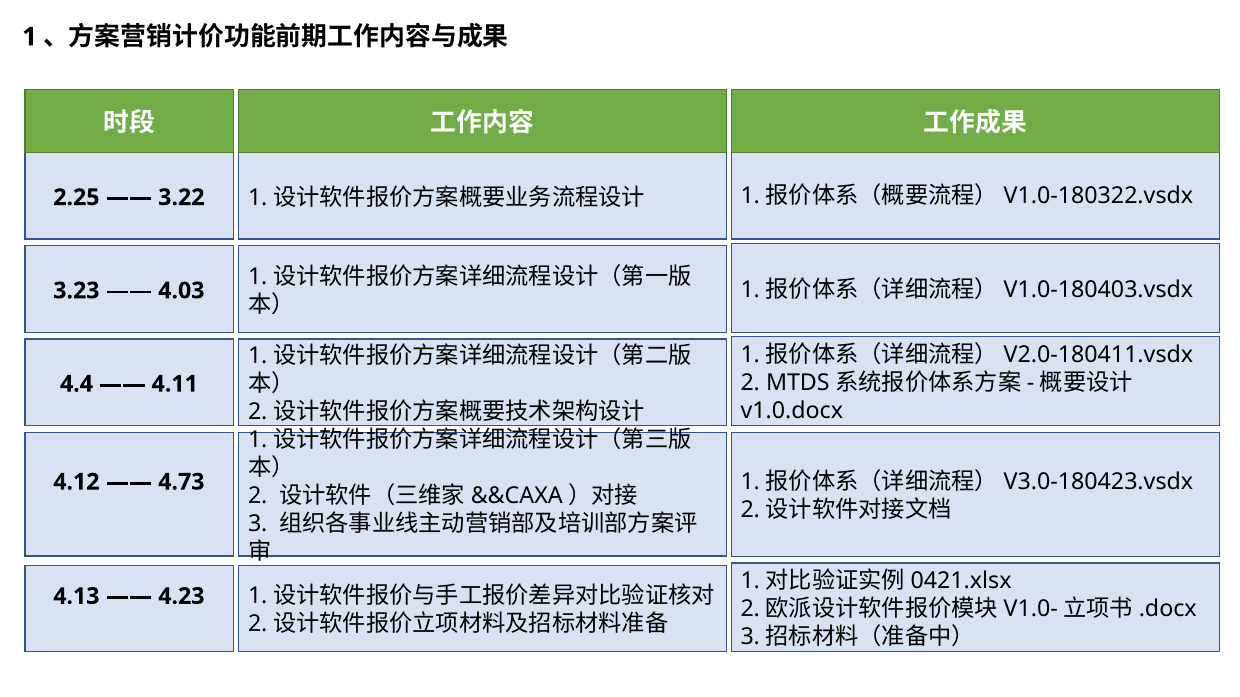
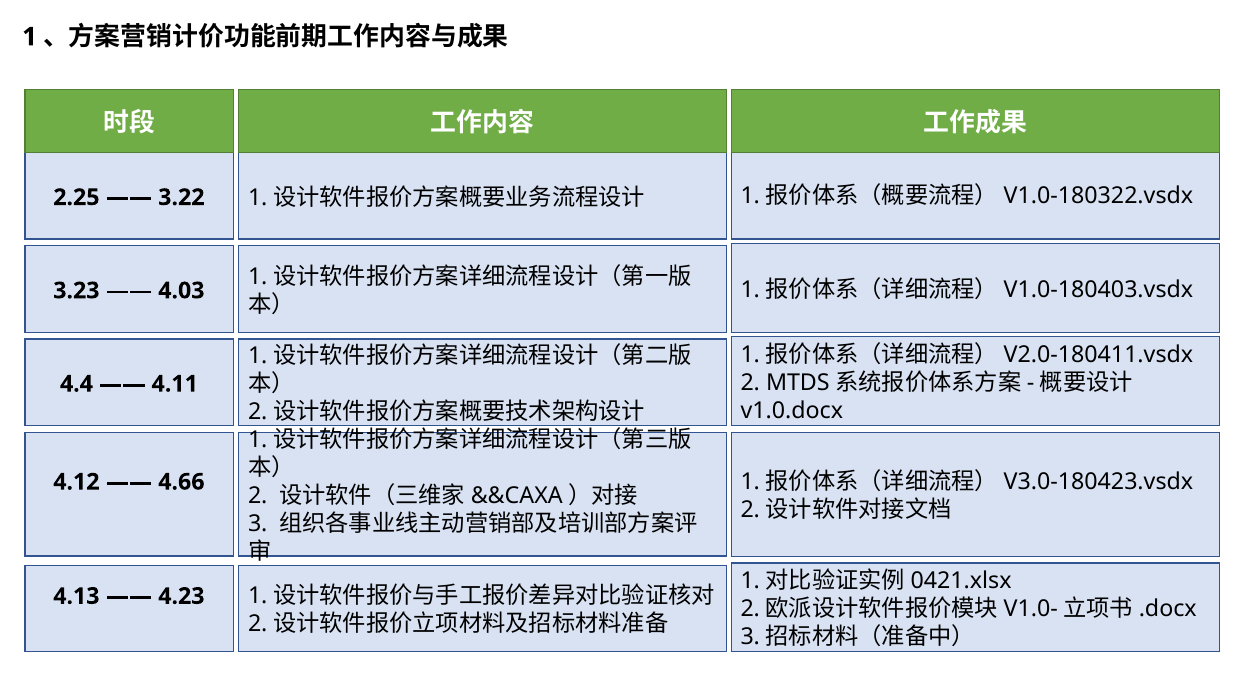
4.73: 4.73 -> 4.66 (181, 482)
